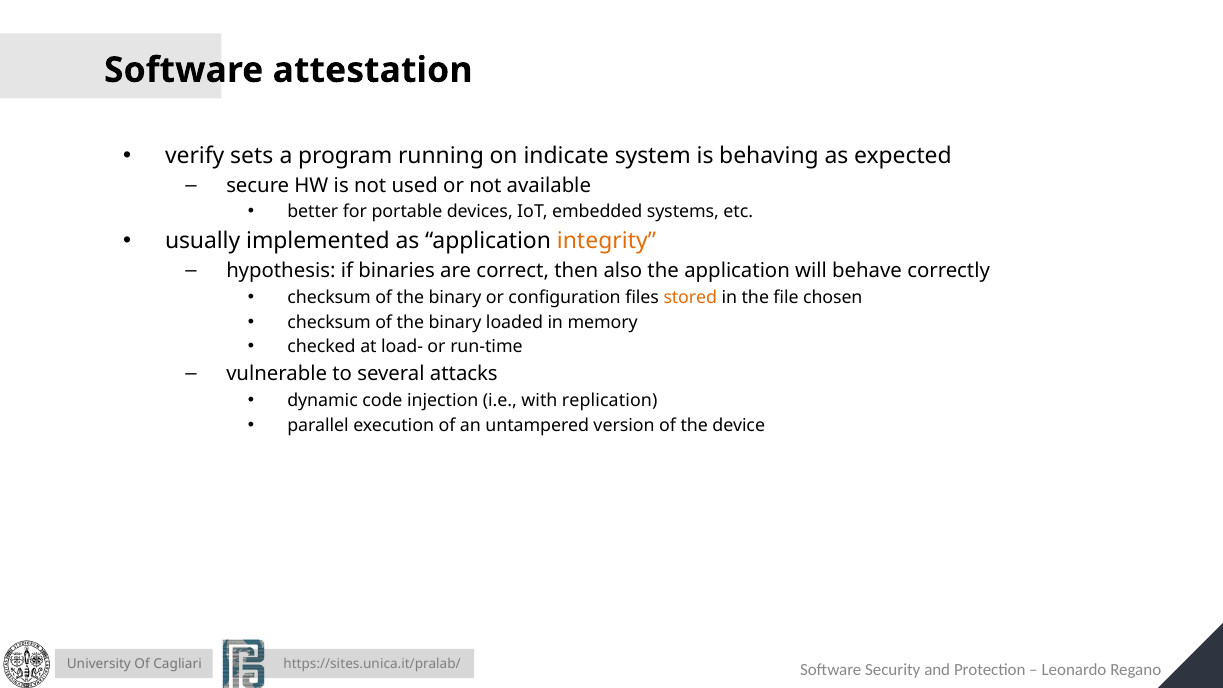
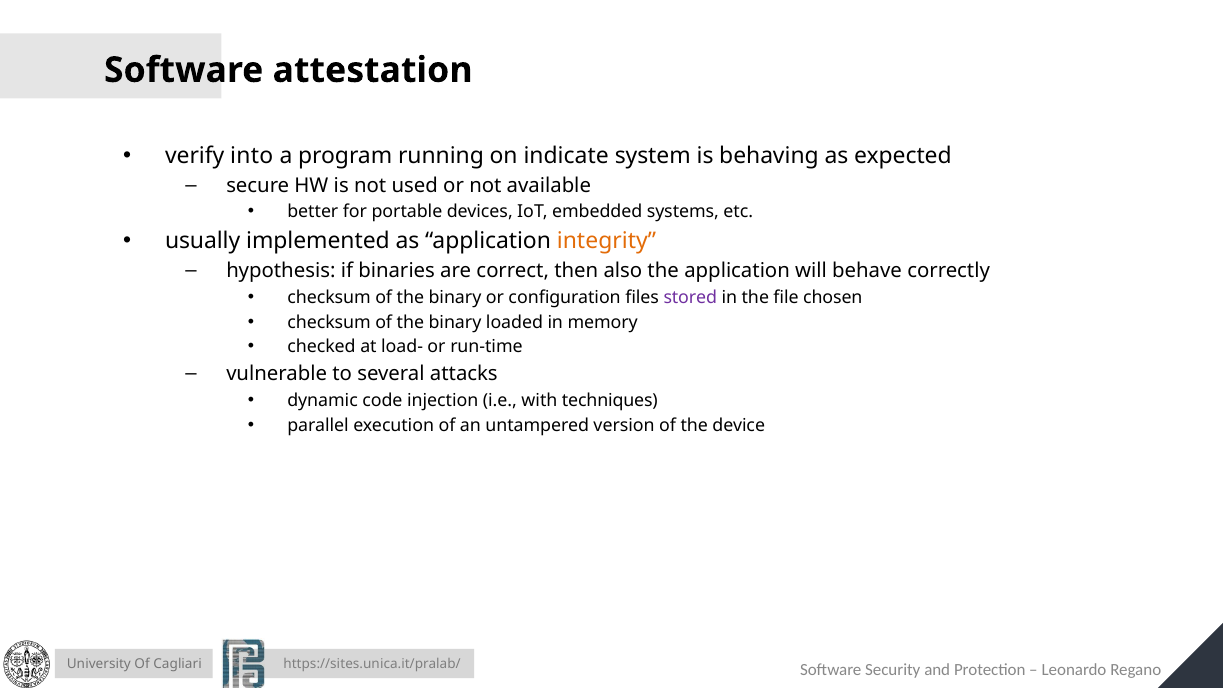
sets: sets -> into (252, 156)
stored colour: orange -> purple (690, 297)
replication: replication -> techniques (610, 400)
